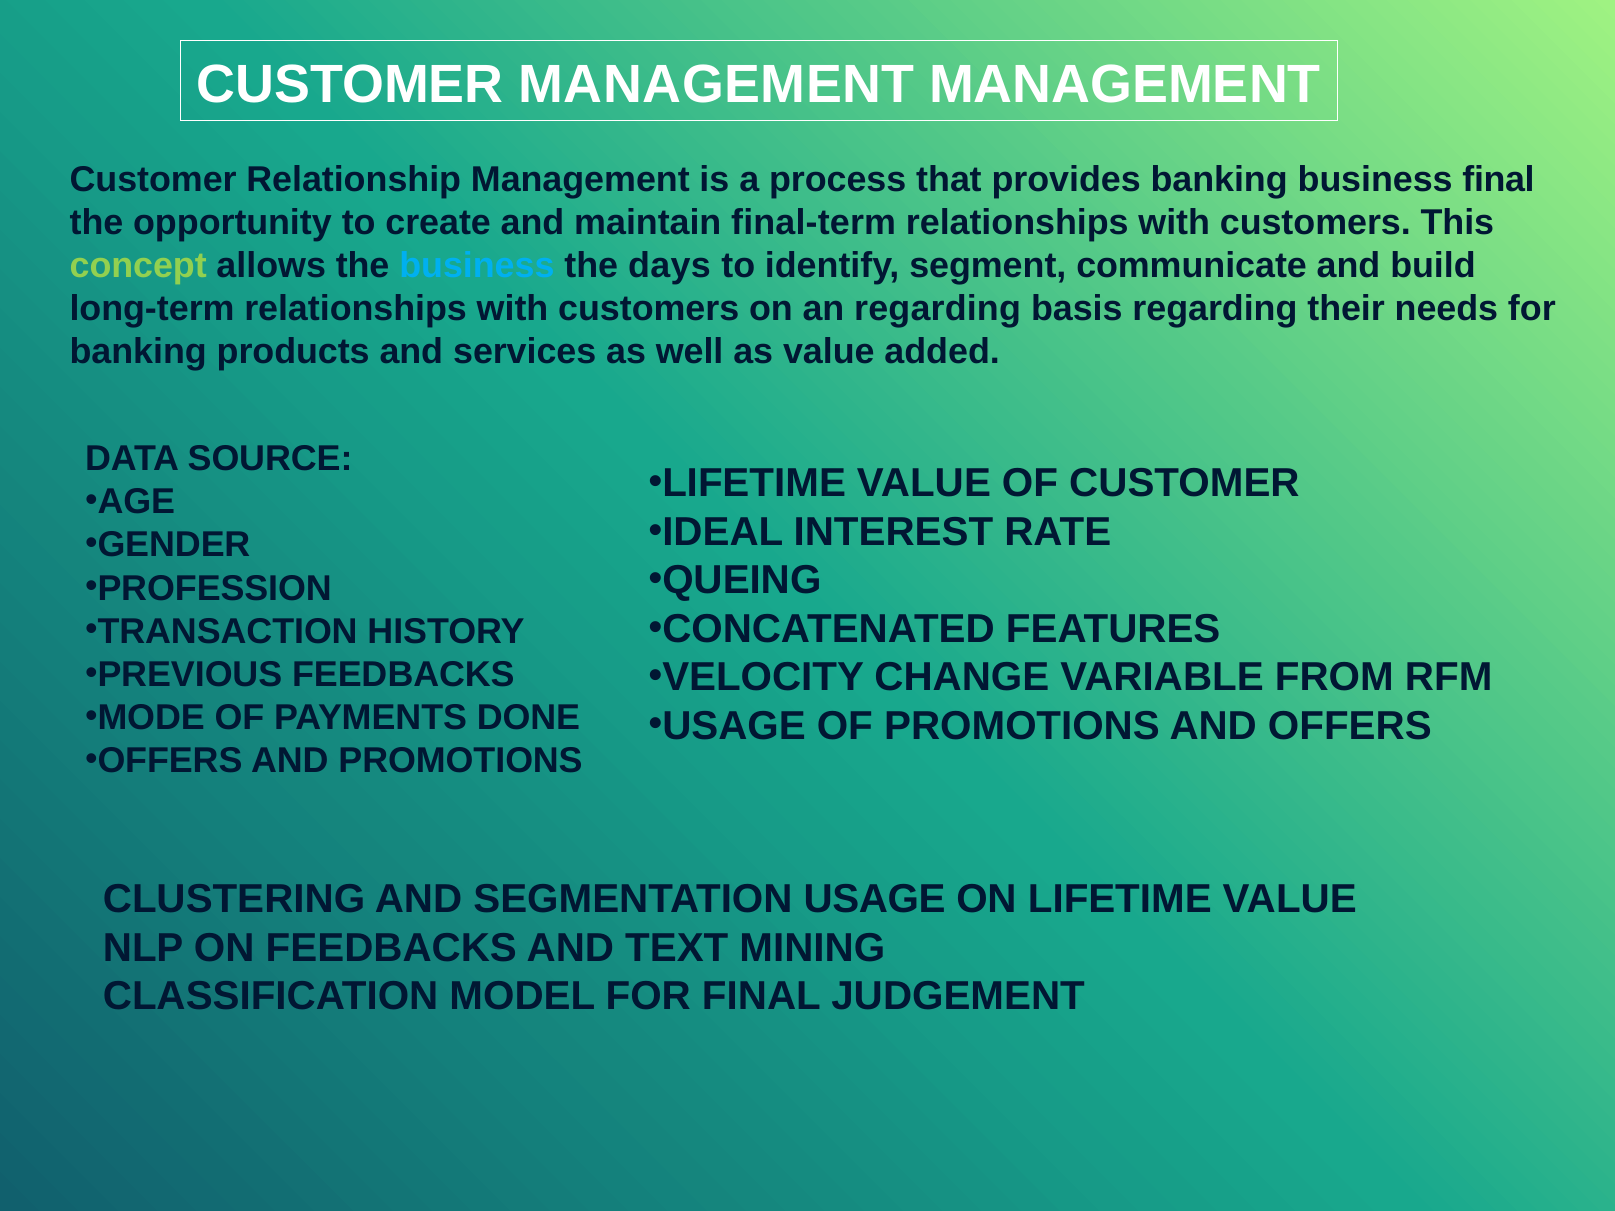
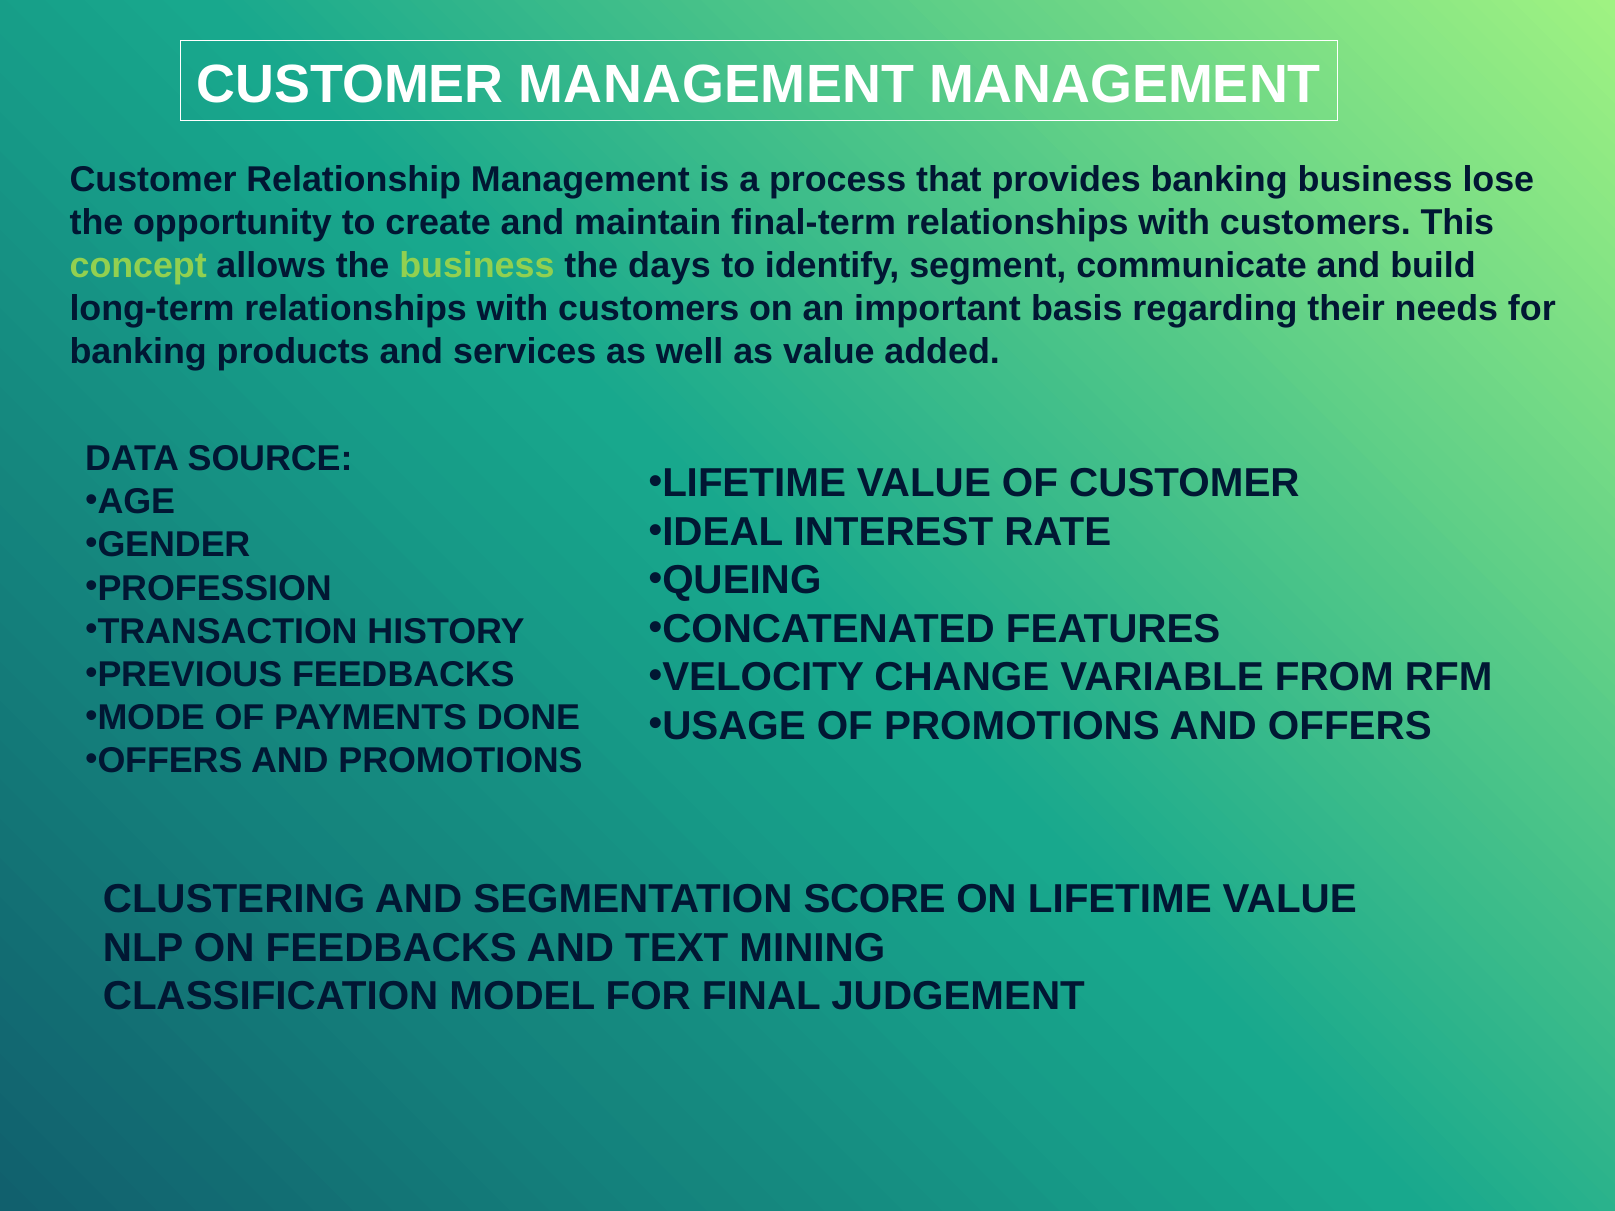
business final: final -> lose (1498, 180)
business colour: light blue -> light green (477, 266)
an regarding: regarding -> important (938, 309)
SEGMENTATION USAGE: USAGE -> SCORE (875, 900)
